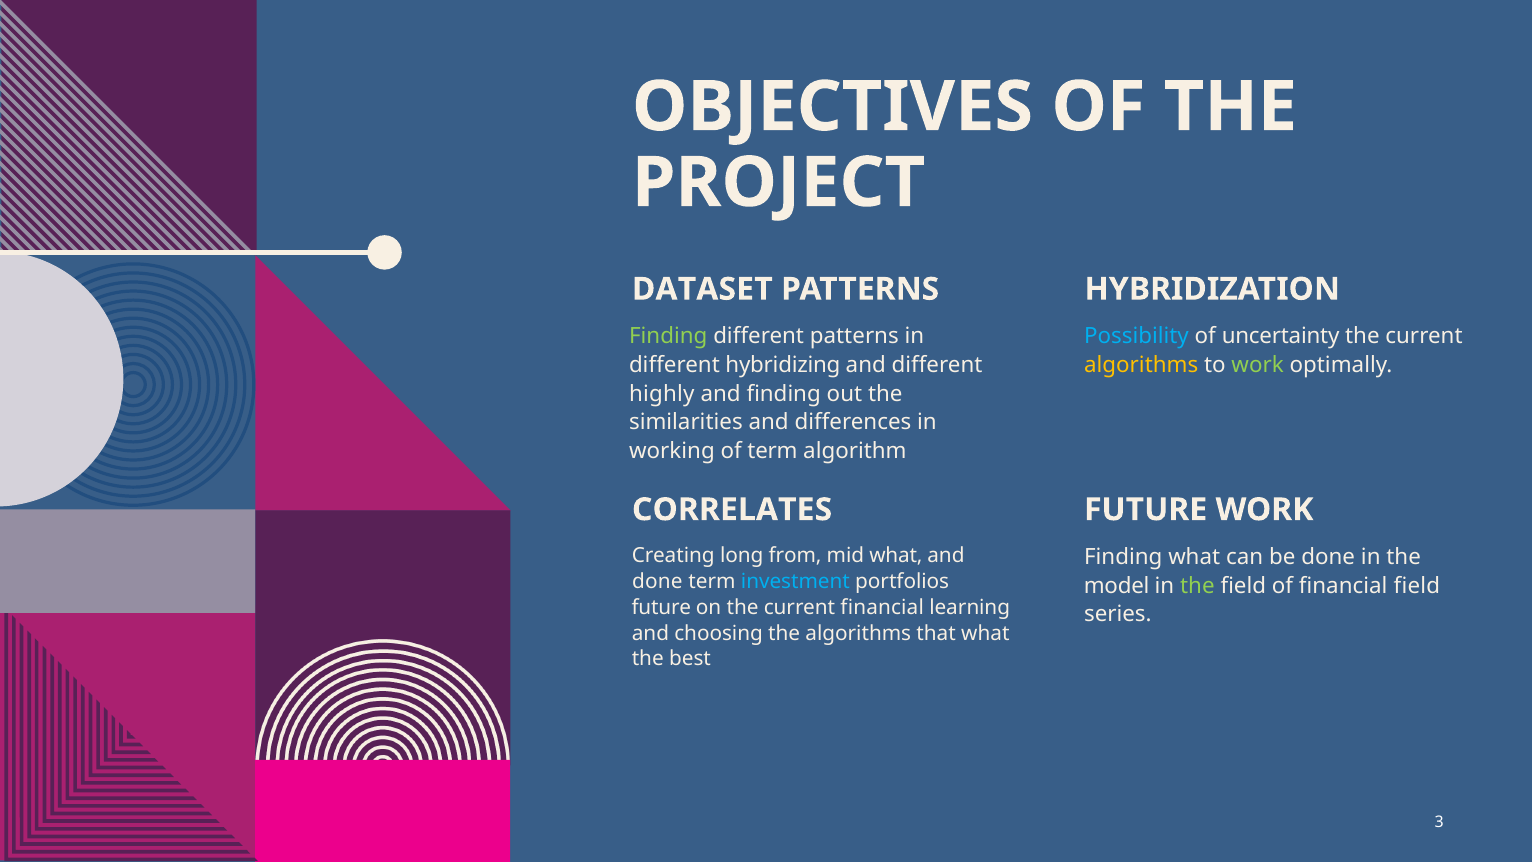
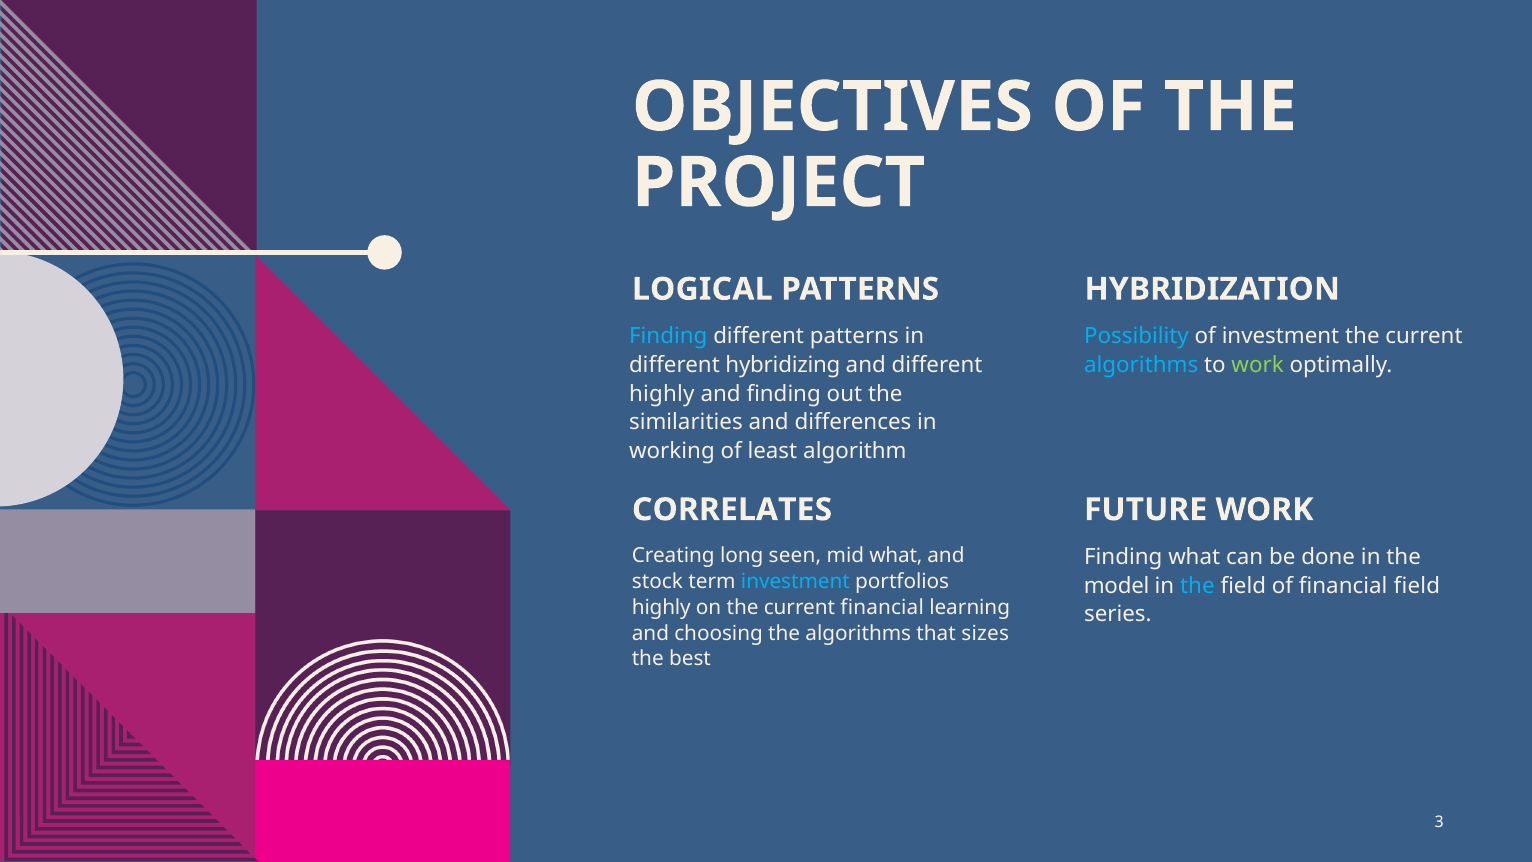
DATASET: DATASET -> LOGICAL (702, 289)
Finding colour: light green -> light blue (668, 336)
of uncertainty: uncertainty -> investment (1280, 336)
algorithms colour: yellow -> light blue (1141, 365)
of term: term -> least (772, 451)
from: from -> seen (795, 555)
done: done -> stock (658, 581)
the colour: light green -> light blue (1197, 586)
future: future -> highly (661, 607)
that what: what -> sizes (985, 633)
